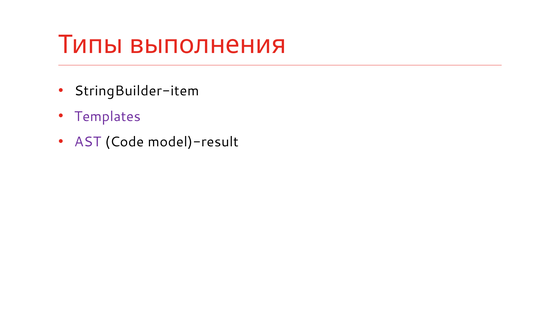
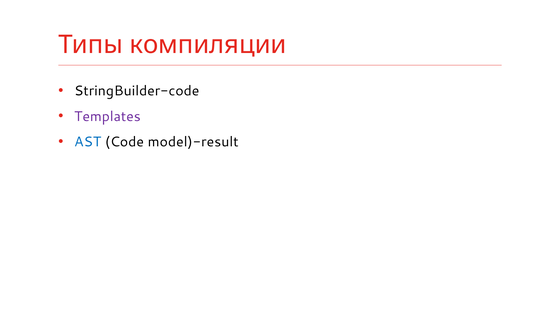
выполнения: выполнения -> компиляции (208, 45)
StringBuilder-item: StringBuilder-item -> StringBuilder-code (137, 91)
AST colour: purple -> blue (88, 142)
